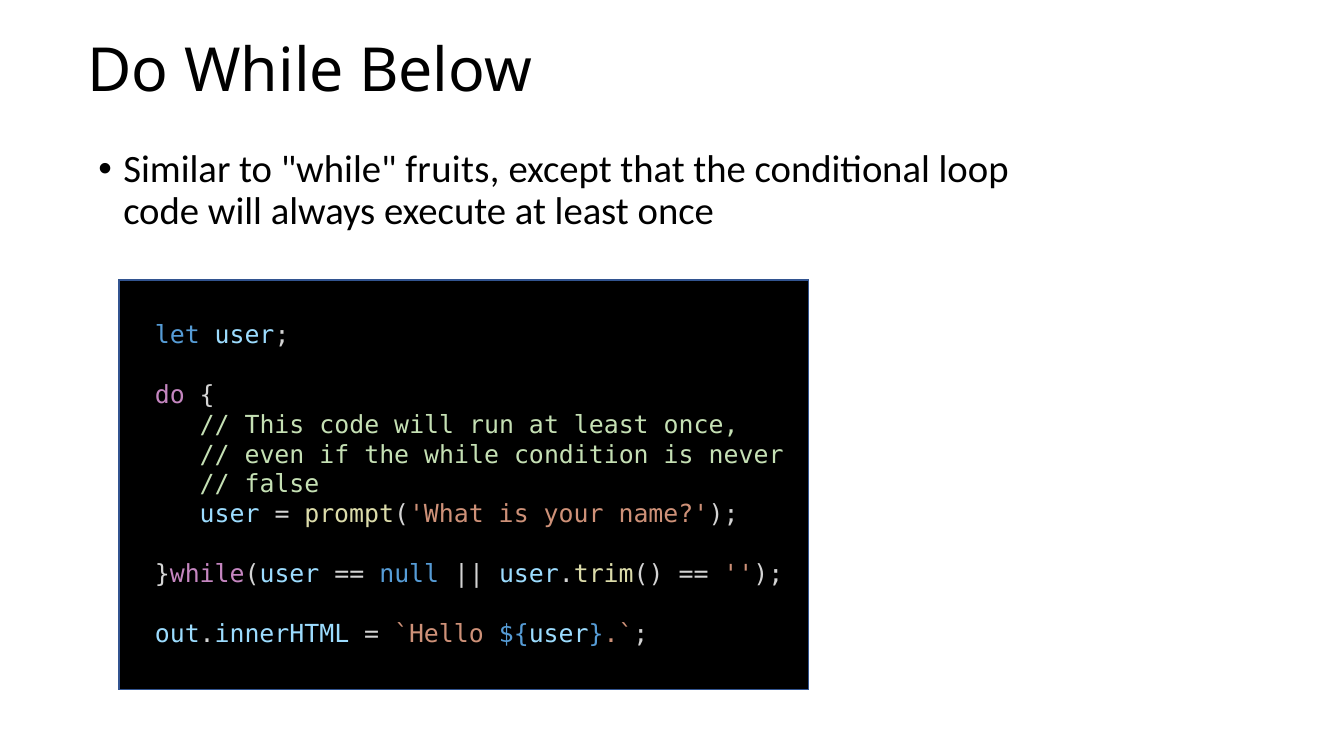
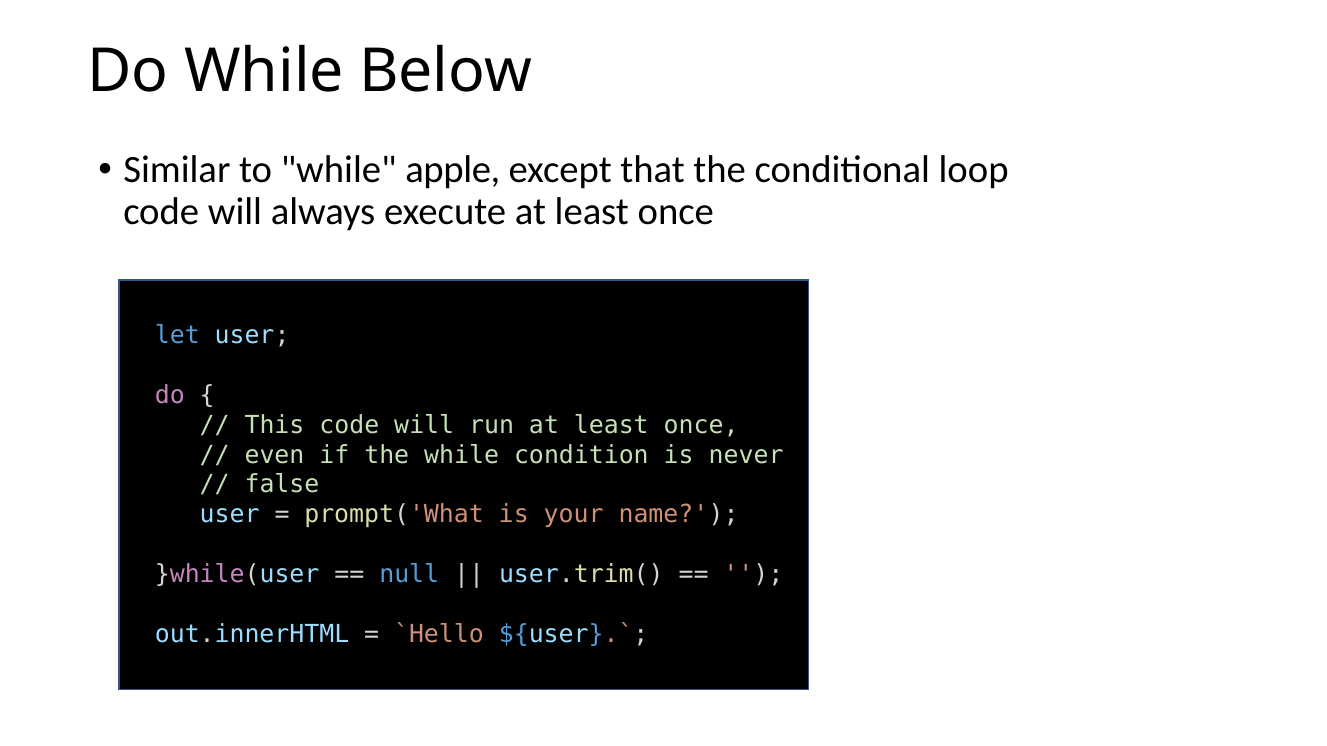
fruits: fruits -> apple (453, 170)
